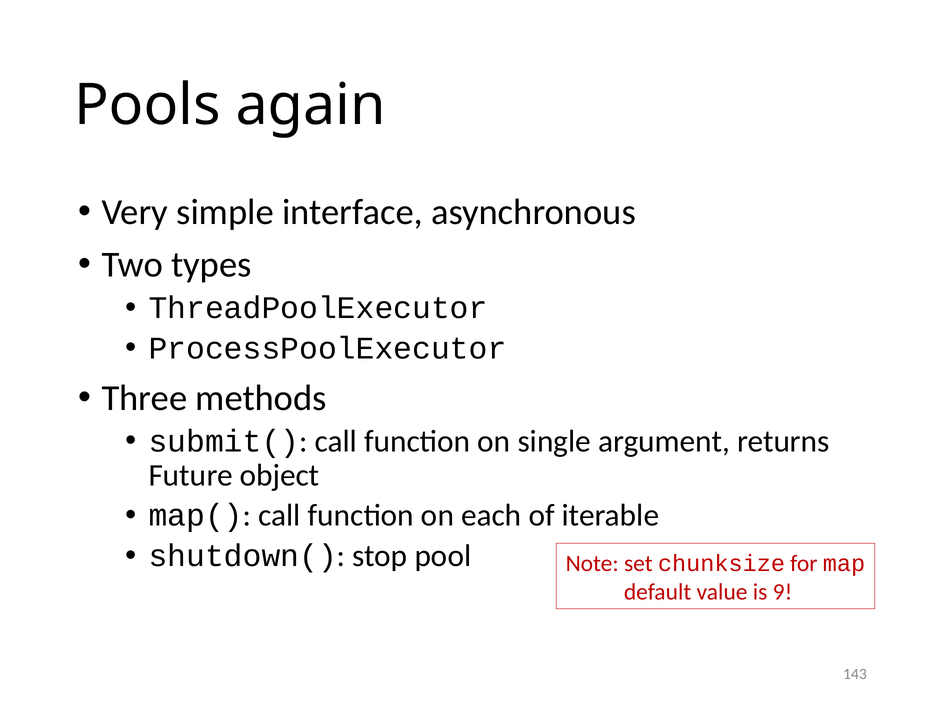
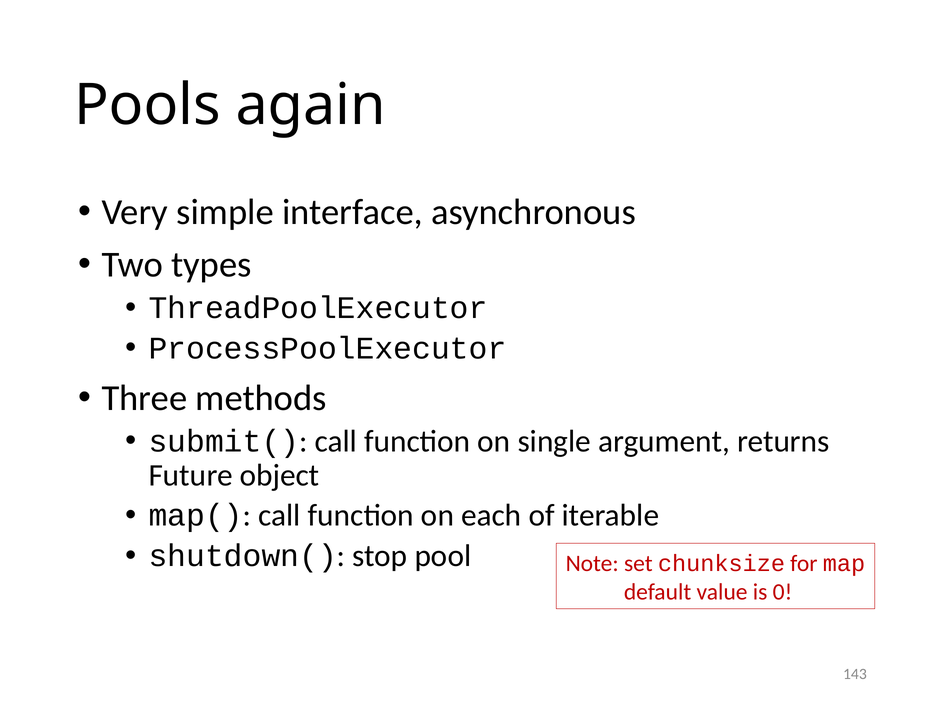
9: 9 -> 0 (783, 592)
